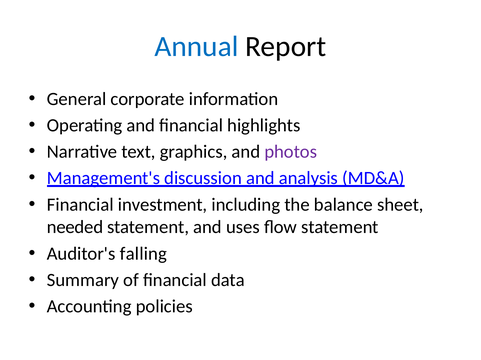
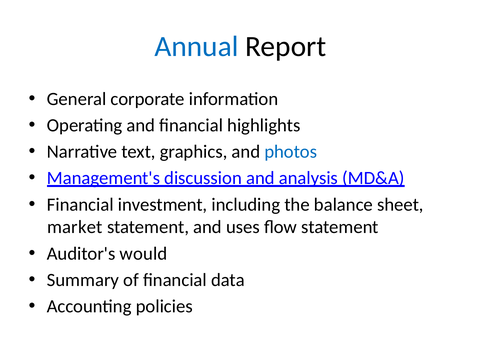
photos colour: purple -> blue (291, 152)
needed: needed -> market (75, 228)
falling: falling -> would (144, 254)
